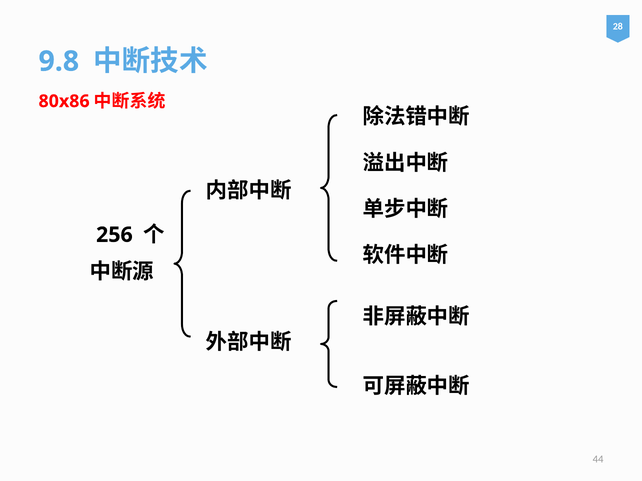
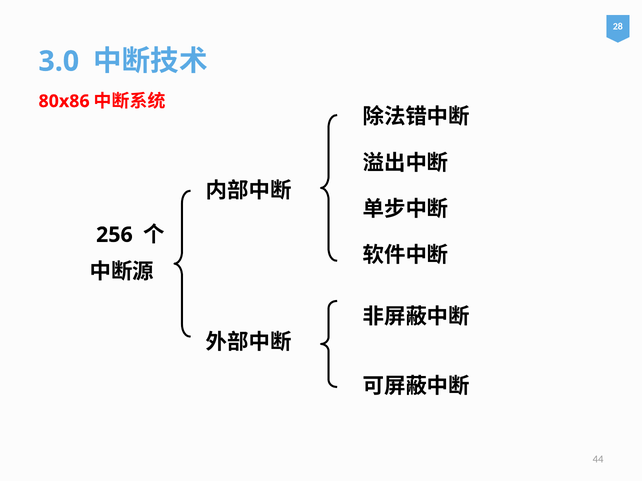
9.8: 9.8 -> 3.0 (59, 61)
